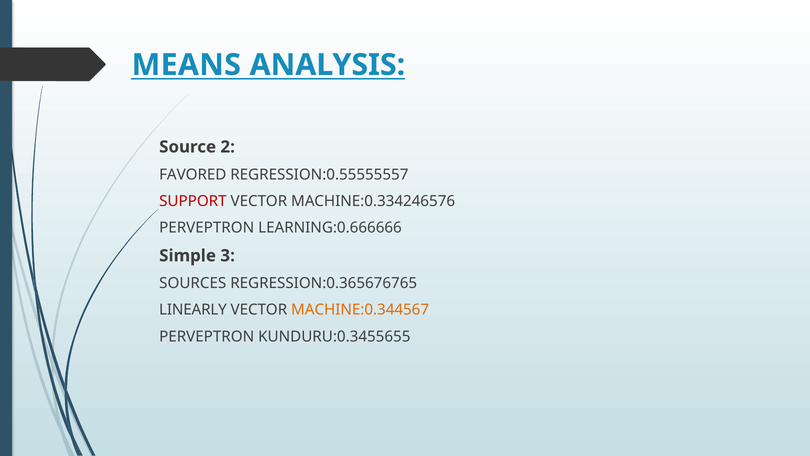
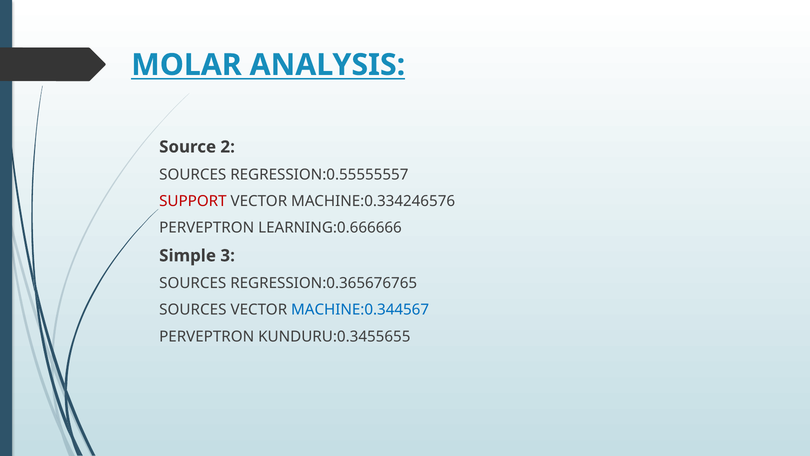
MEANS: MEANS -> MOLAR (186, 65)
FAVORED: FAVORED -> SOURCES (193, 174)
LINEARLY: LINEARLY -> SOURCES (193, 310)
MACHINE:0.344567 colour: orange -> blue (360, 310)
